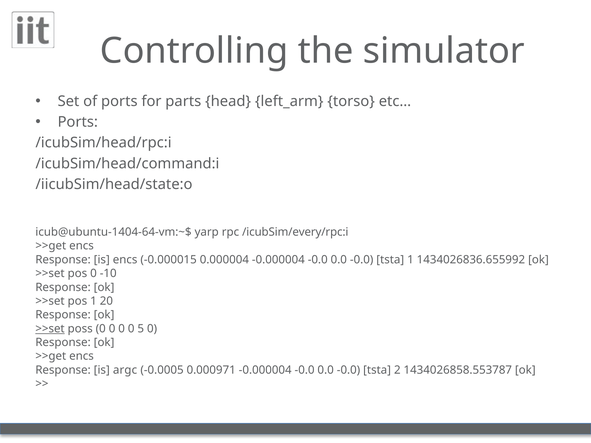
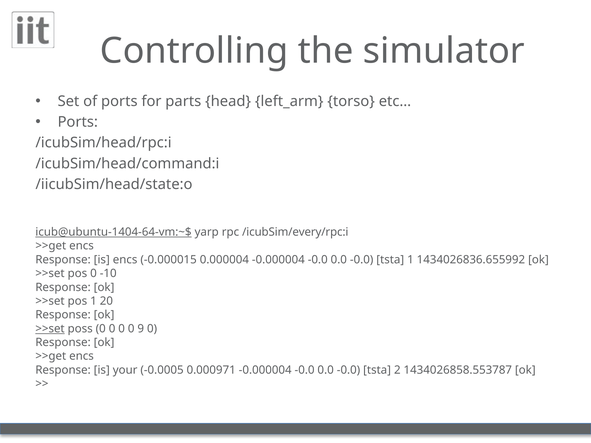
icub@ubuntu-1404-64-vm:~$ underline: none -> present (113, 232)
5: 5 -> 9 (141, 329)
argc: argc -> your (125, 370)
